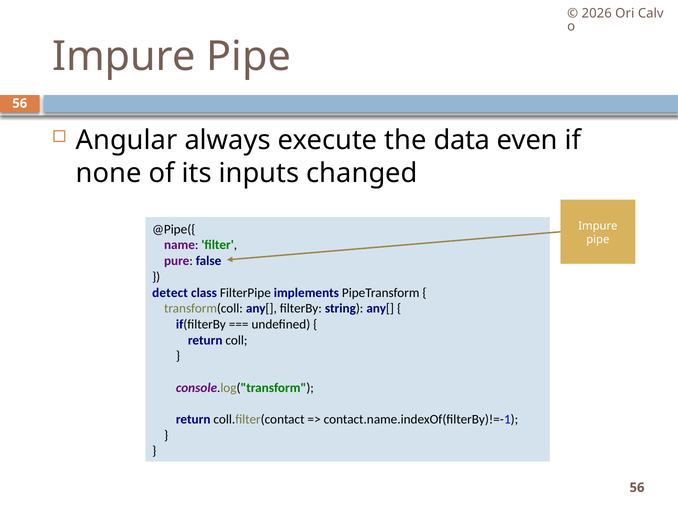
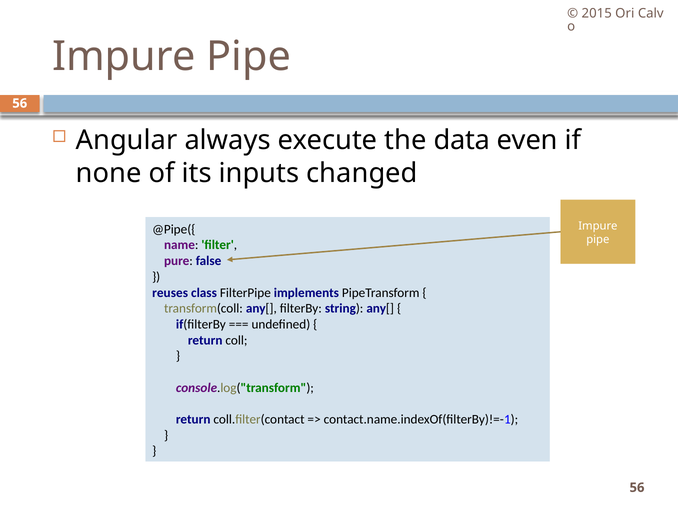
2026: 2026 -> 2015 (597, 13)
detect: detect -> reuses (170, 292)
